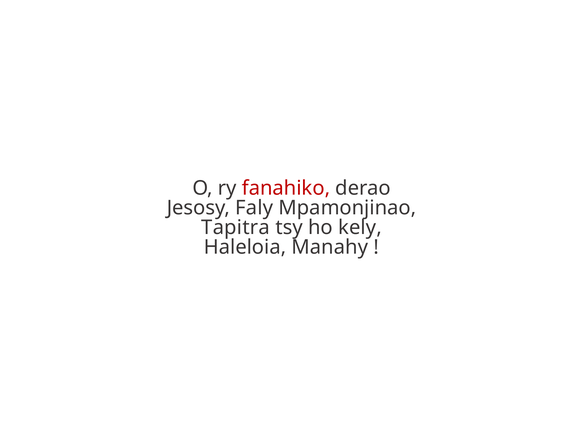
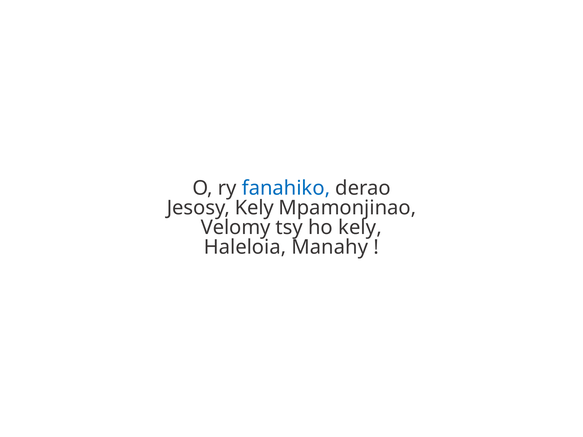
fanahiko colour: red -> blue (286, 188)
Jesosy Faly: Faly -> Kely (254, 208)
Tapitra: Tapitra -> Velomy (236, 228)
